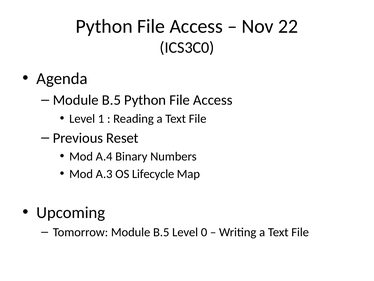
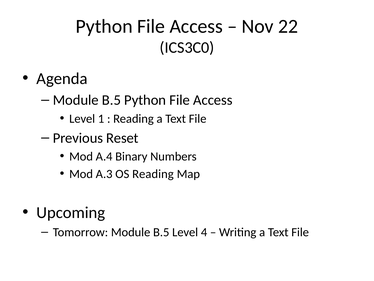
OS Lifecycle: Lifecycle -> Reading (153, 174)
0: 0 -> 4 (204, 232)
